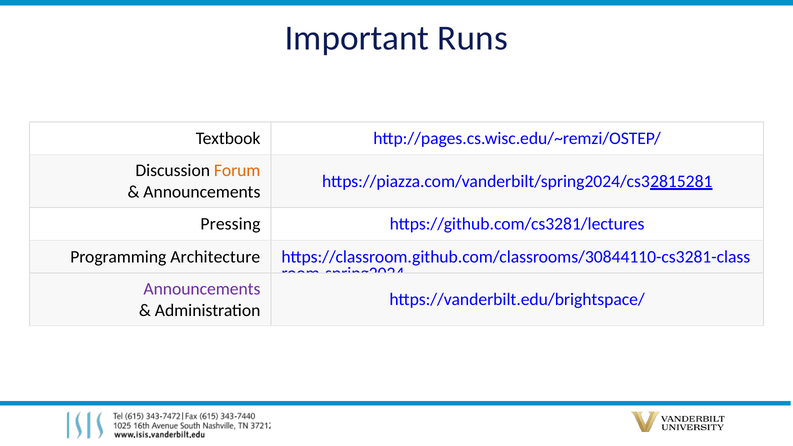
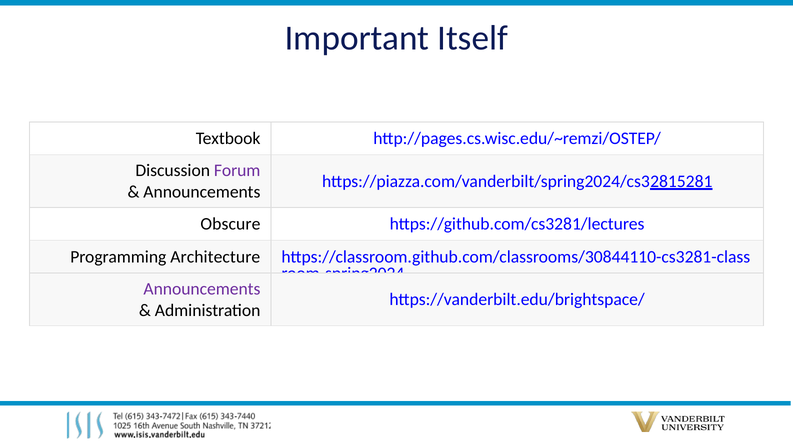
Runs: Runs -> Itself (473, 38)
Forum colour: orange -> purple (237, 170)
Pressing: Pressing -> Obscure (230, 224)
